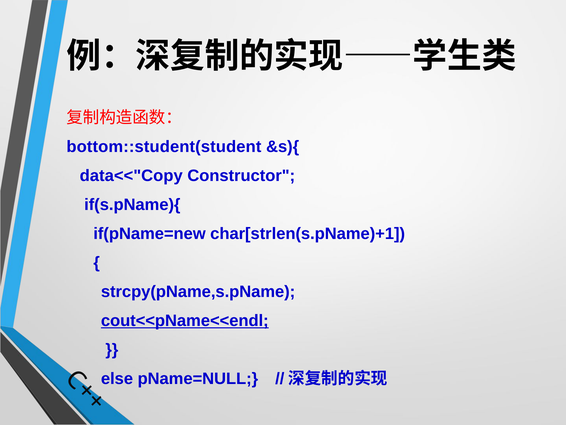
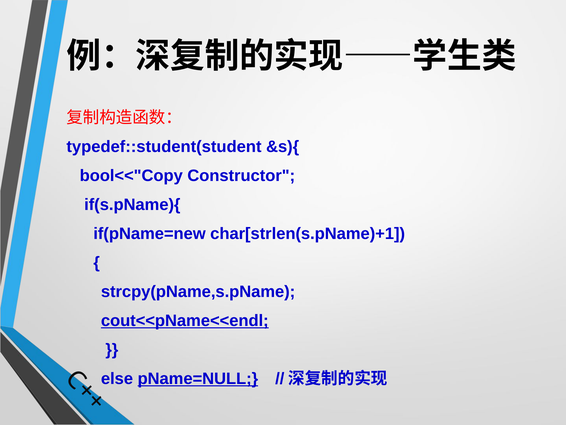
bottom::student(student: bottom::student(student -> typedef::student(student (164, 147)
data<<"Copy: data<<"Copy -> bool<<"Copy (131, 176)
pName=NULL underline: none -> present (198, 378)
